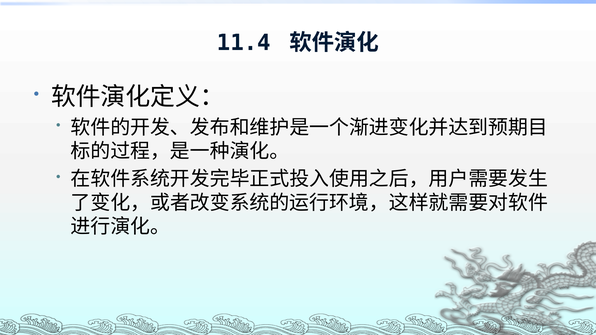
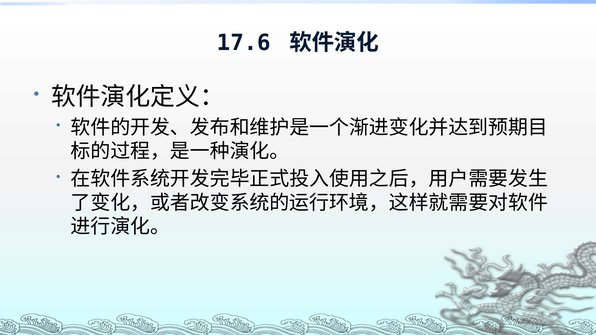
11.4: 11.4 -> 17.6 (244, 43)
